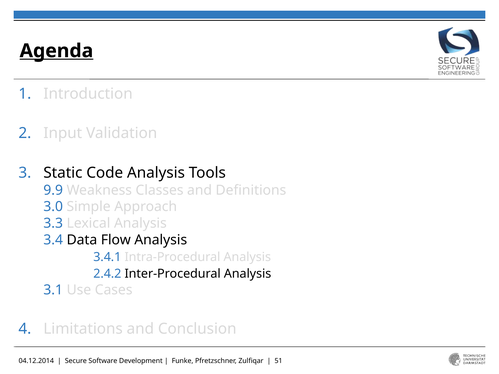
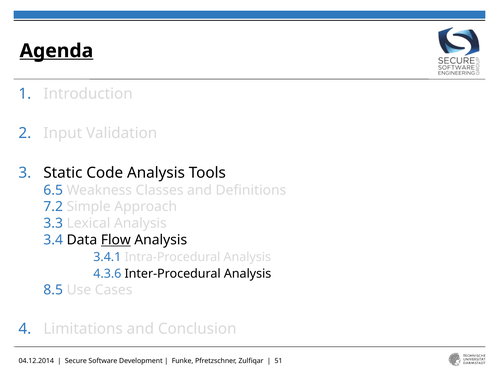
9.9: 9.9 -> 6.5 (53, 190)
3.0: 3.0 -> 7.2 (53, 207)
Flow underline: none -> present (116, 240)
2.4.2: 2.4.2 -> 4.3.6 (107, 274)
3.1: 3.1 -> 8.5 (53, 290)
